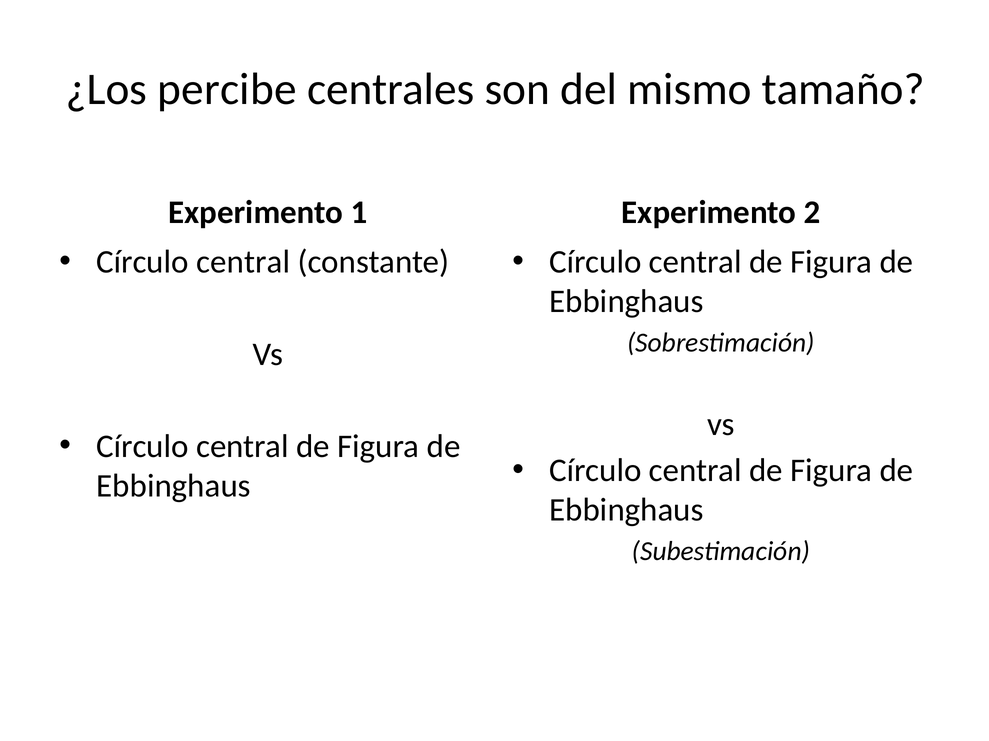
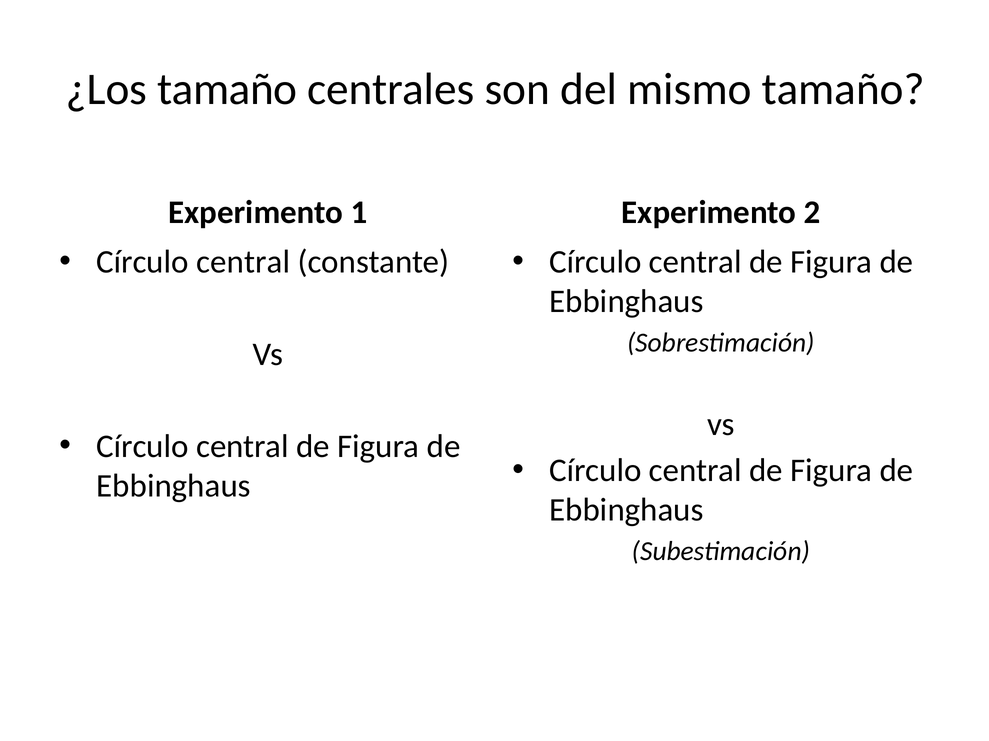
¿Los percibe: percibe -> tamaño (227, 89)
